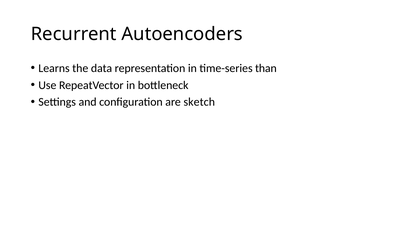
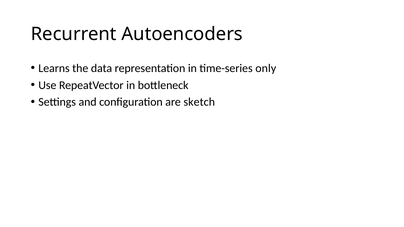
than: than -> only (266, 68)
